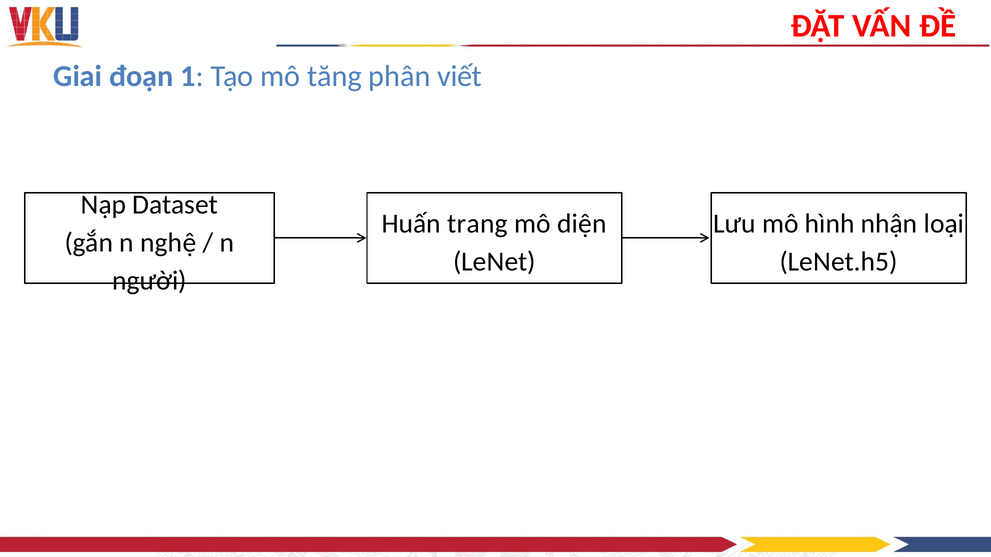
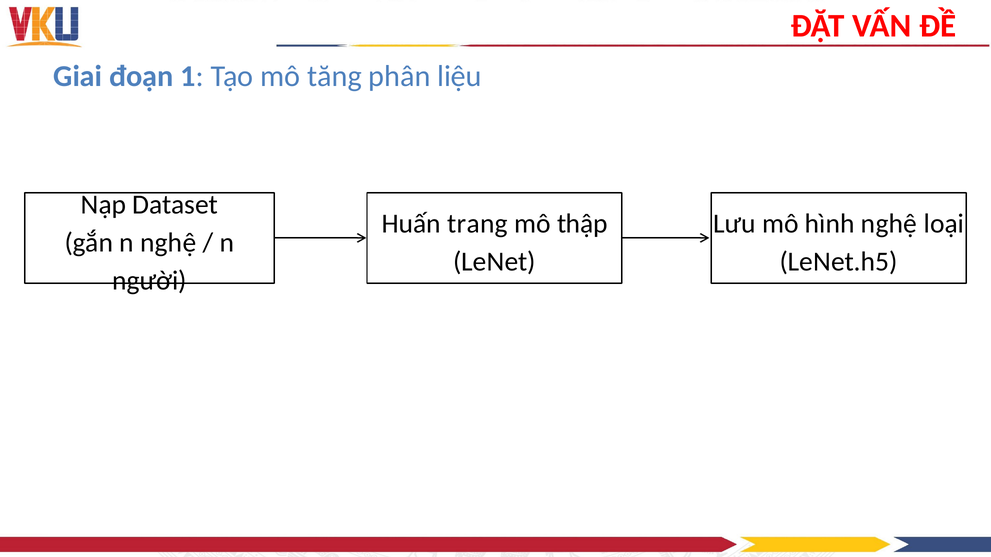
viết: viết -> liệu (460, 76)
diện: diện -> thập (582, 224)
hình nhận: nhận -> nghệ (889, 224)
